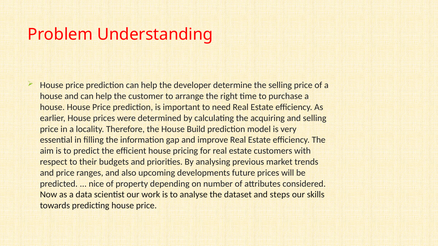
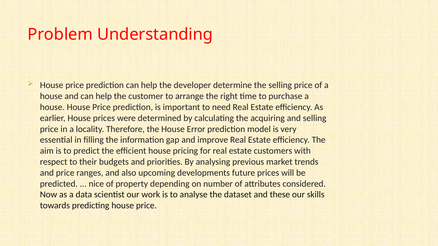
Build: Build -> Error (196, 129)
steps: steps -> these (280, 195)
